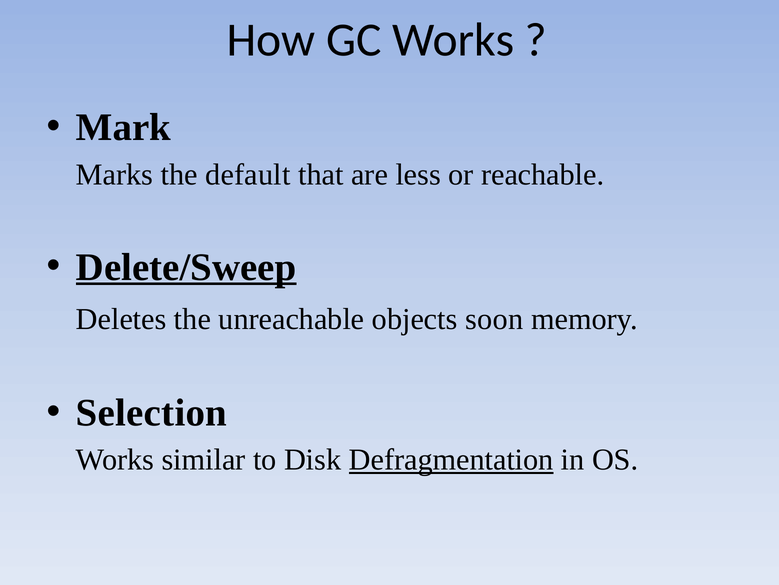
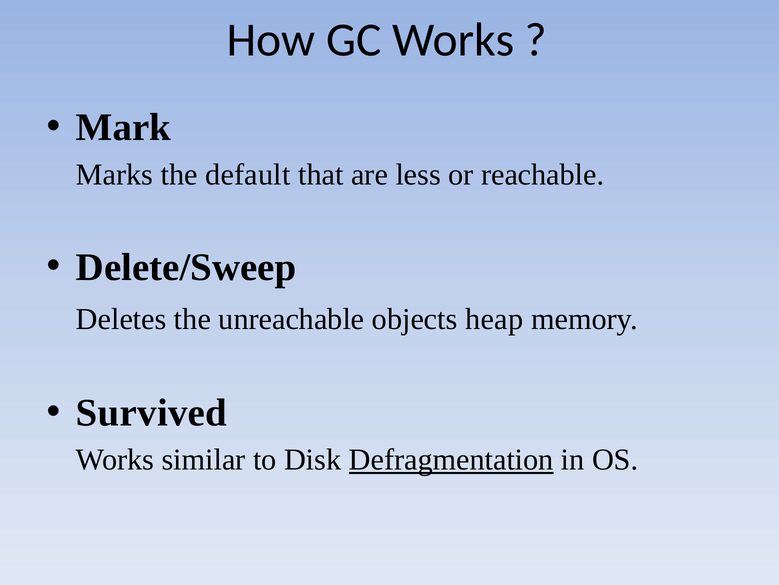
Delete/Sweep underline: present -> none (186, 267)
soon: soon -> heap (494, 319)
Selection: Selection -> Survived (151, 412)
